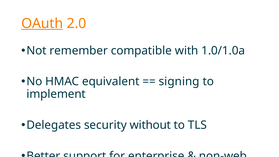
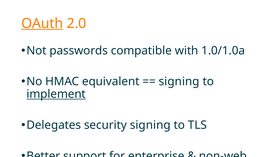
remember: remember -> passwords (79, 51)
implement underline: none -> present (56, 94)
security without: without -> signing (150, 125)
